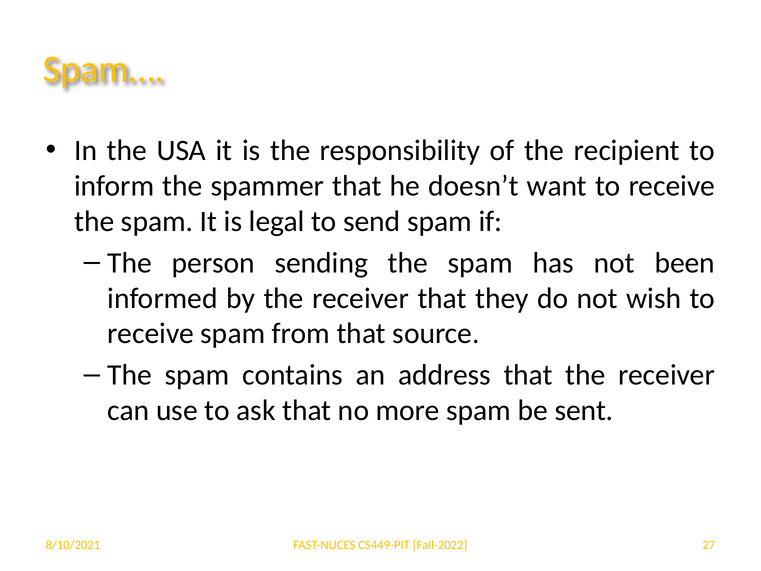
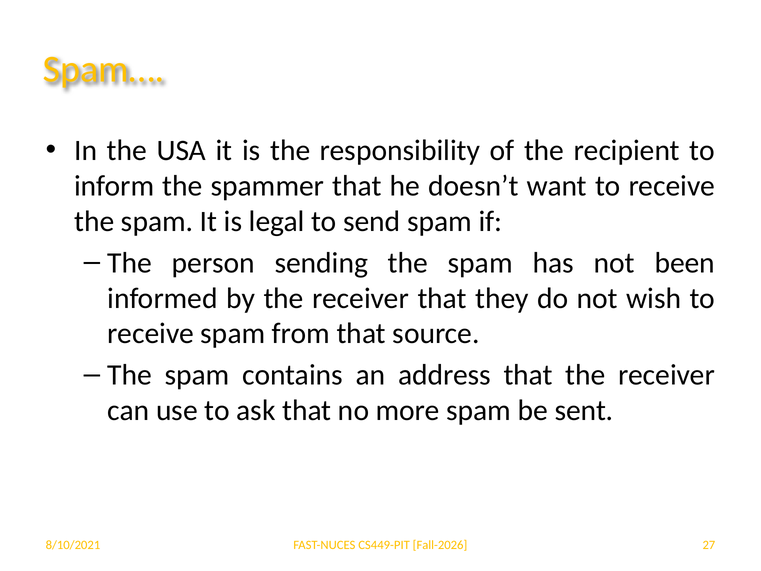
Fall-2022: Fall-2022 -> Fall-2026 (440, 545)
